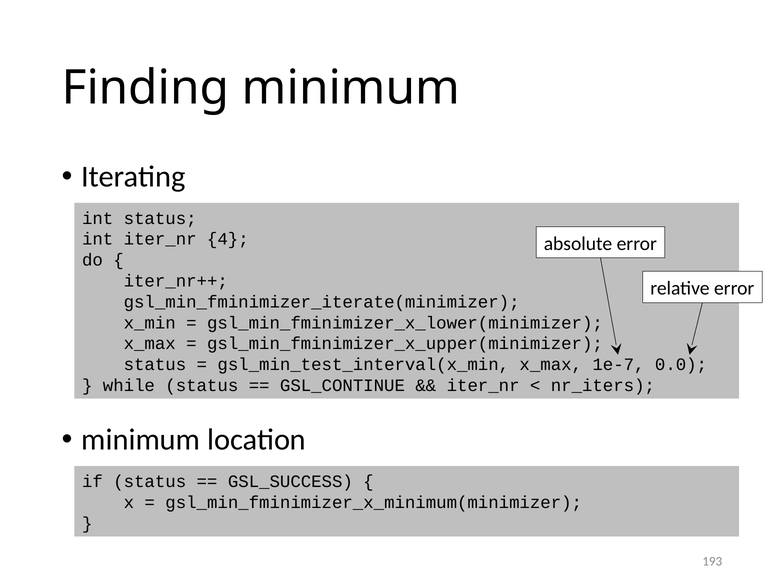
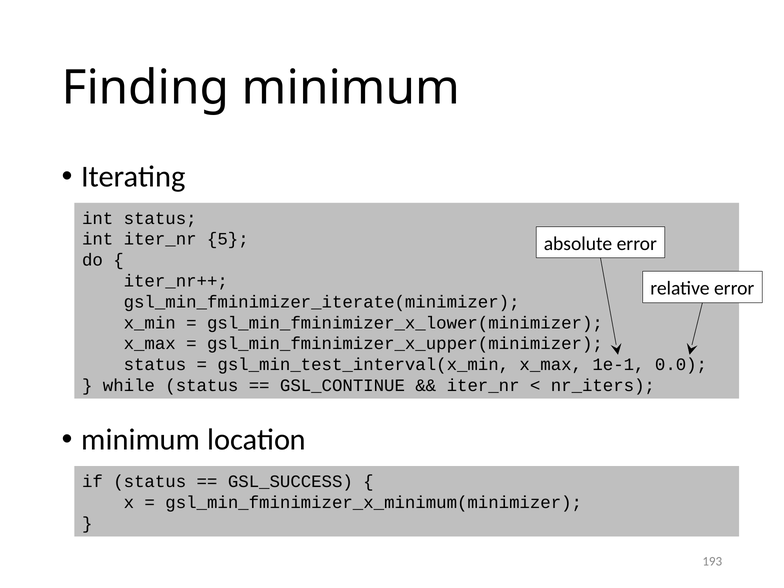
4: 4 -> 5 (228, 239)
1e-7: 1e-7 -> 1e-1 (619, 365)
